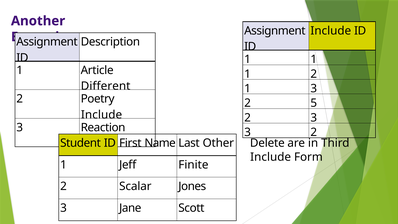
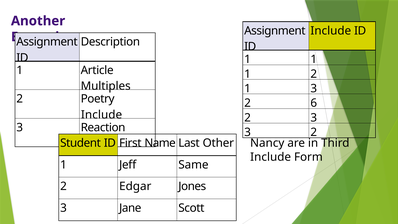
Different: Different -> Multiples (106, 86)
5: 5 -> 6 (314, 103)
Delete: Delete -> Nancy (267, 143)
Finite: Finite -> Same (193, 165)
Scalar: Scalar -> Edgar (135, 186)
